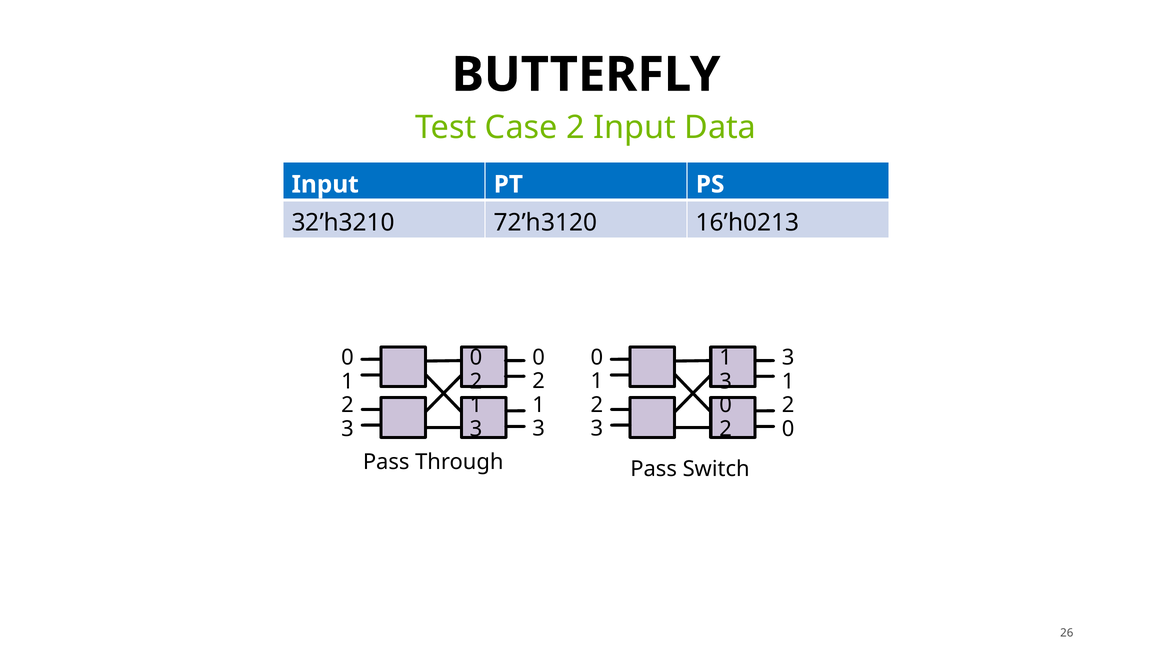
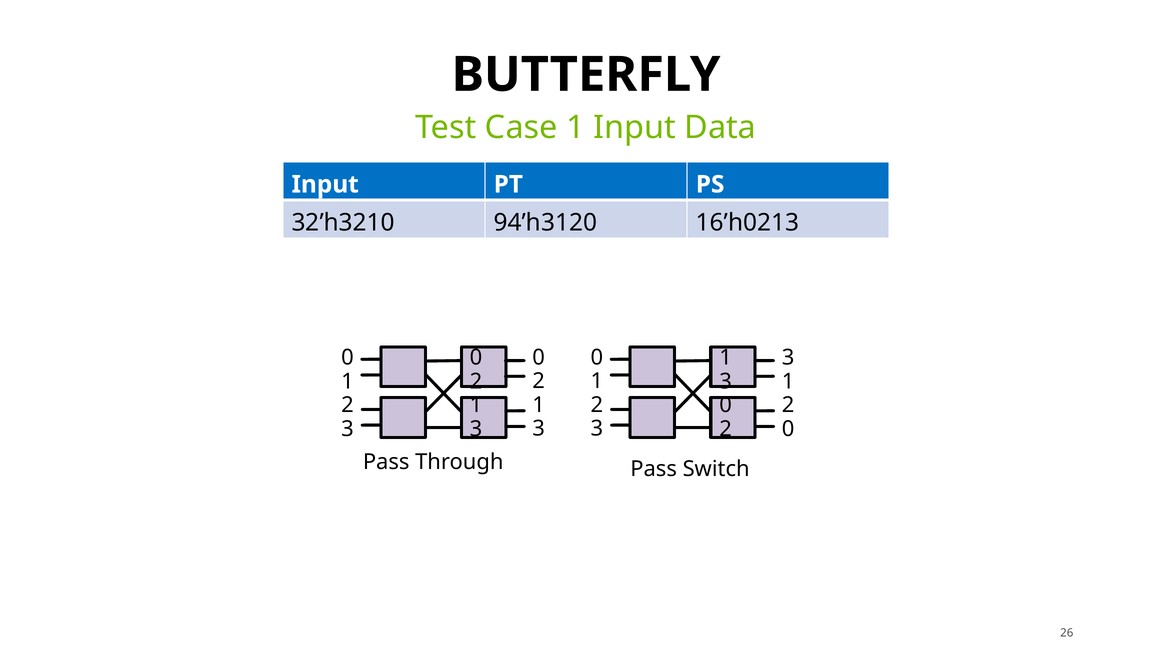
Case 2: 2 -> 1 (575, 128)
72’h3120: 72’h3120 -> 94’h3120 (545, 223)
